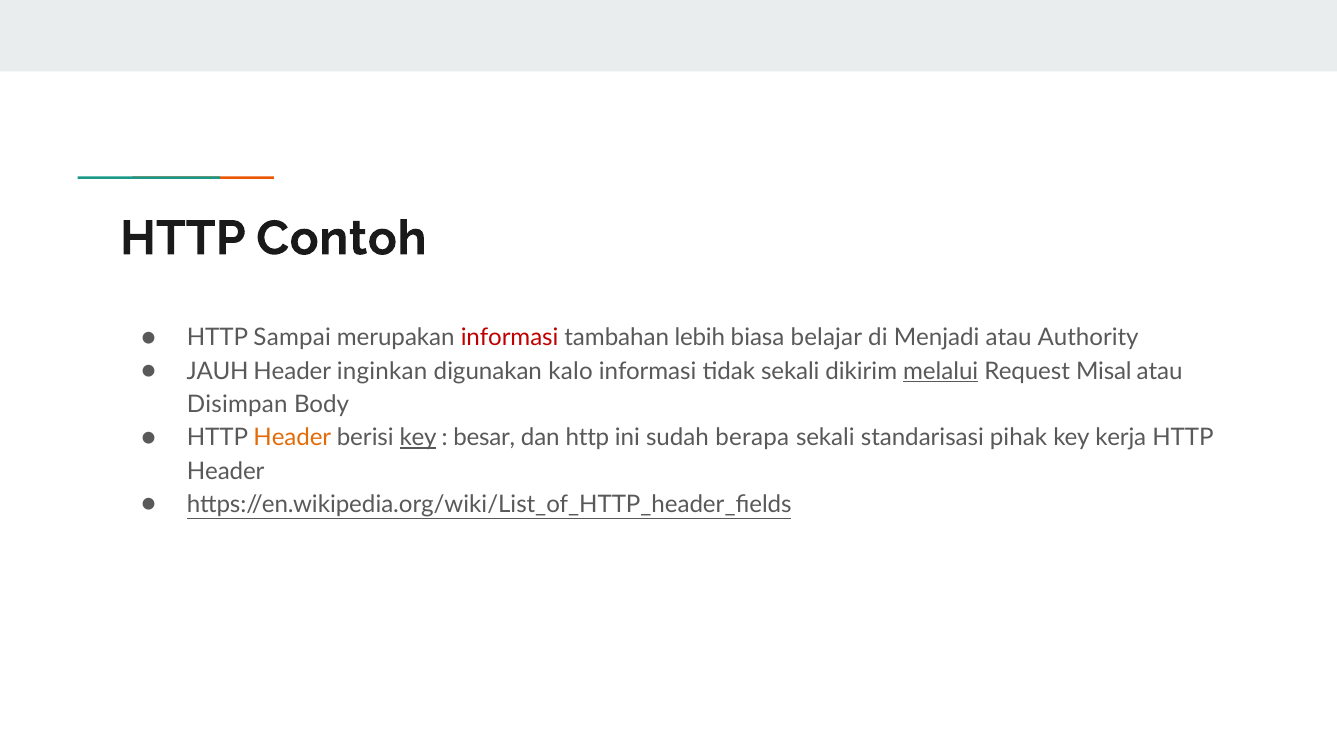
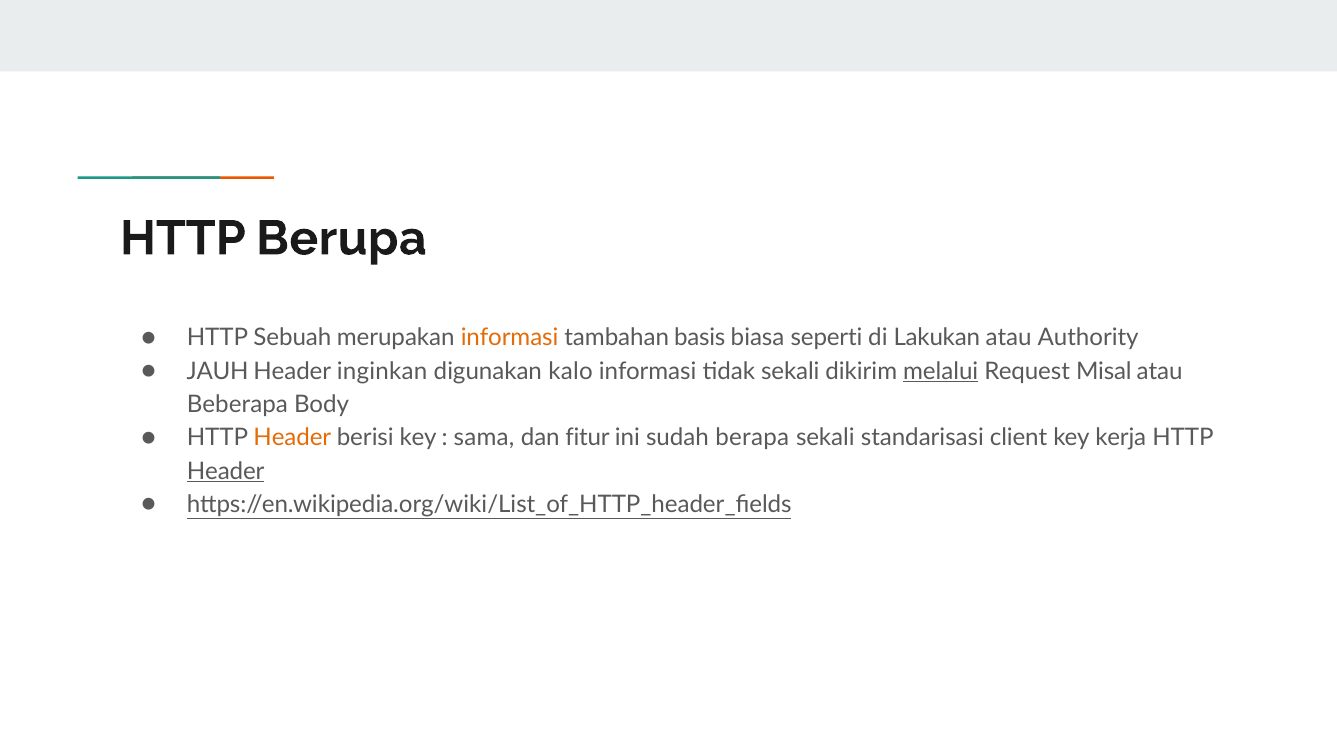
Contoh: Contoh -> Berupa (341, 239)
Sampai: Sampai -> Sebuah (292, 338)
informasi colour: red -> orange (510, 338)
lebih: lebih -> basis (700, 338)
belajar: belajar -> seperti (827, 338)
Menjadi: Menjadi -> Lakukan (937, 338)
Disimpan: Disimpan -> Beberapa (237, 404)
key underline: present -> none (418, 438)
besar: besar -> sama (484, 438)
dan http: http -> fitur (587, 438)
pihak: pihak -> client (1019, 438)
Header underline: none -> present (226, 471)
